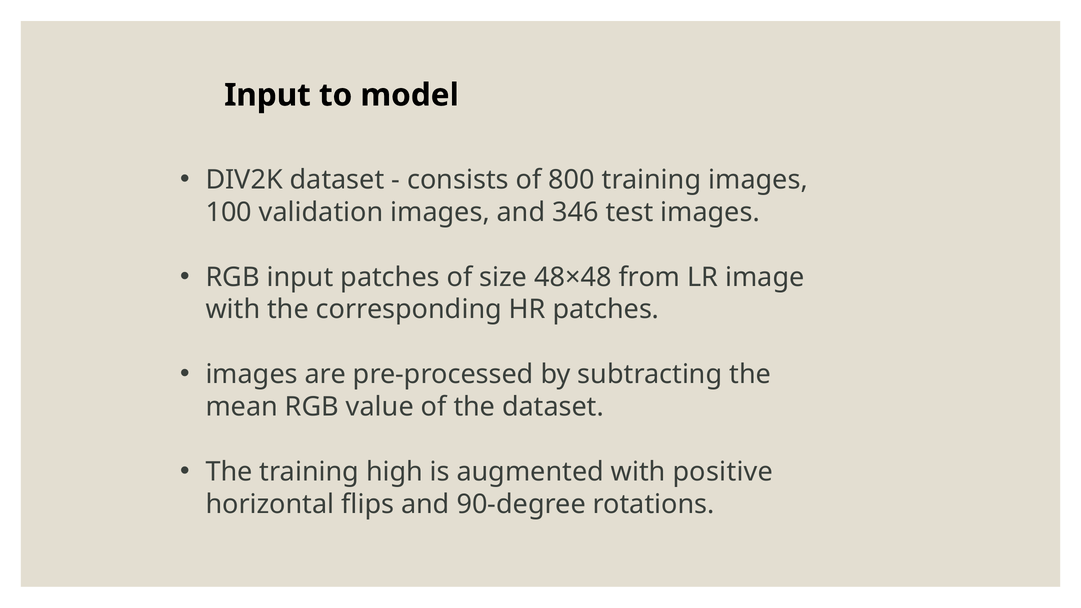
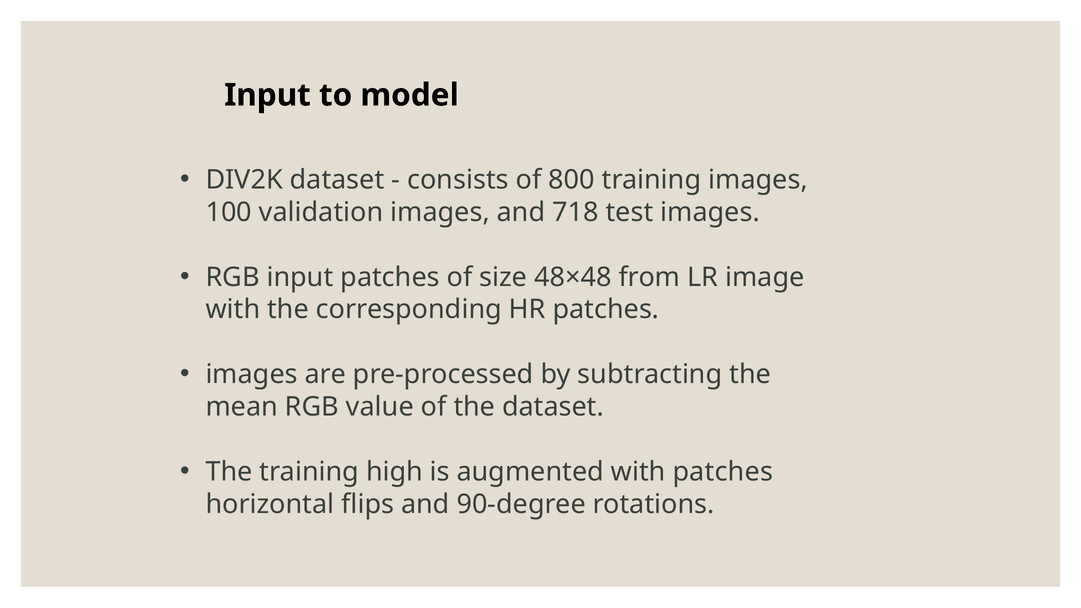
346: 346 -> 718 (575, 212)
with positive: positive -> patches (723, 472)
